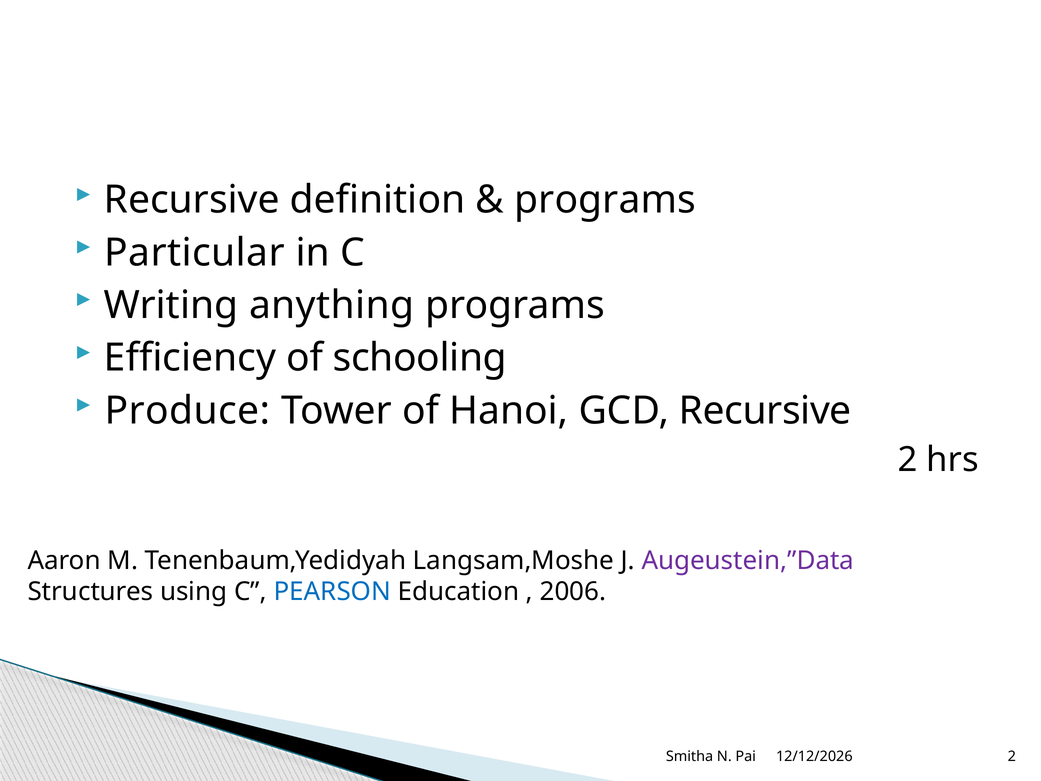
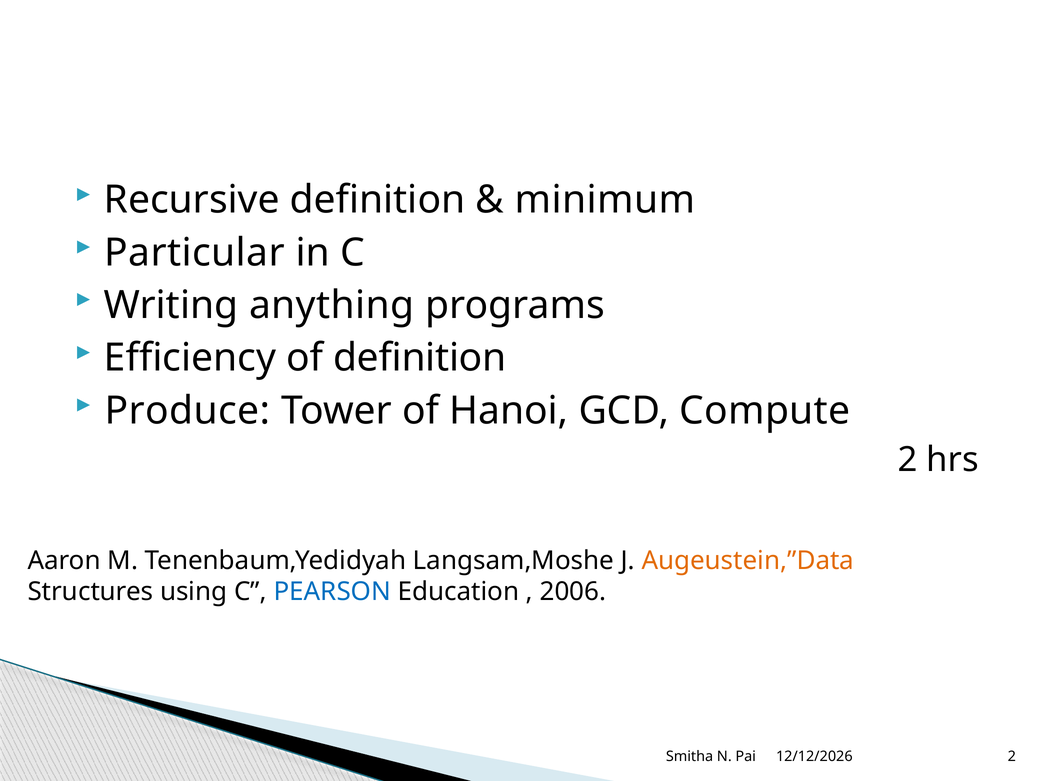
programs: programs -> minimum (605, 200)
of schooling: schooling -> definition (420, 358)
GCD Recursive: Recursive -> Compute (765, 411)
Augeustein,”Data colour: purple -> orange (748, 560)
